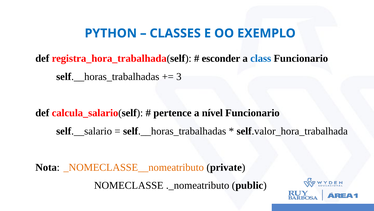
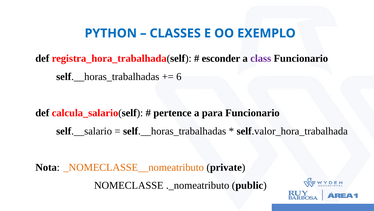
class colour: blue -> purple (261, 58)
3: 3 -> 6 (179, 76)
nível: nível -> para (212, 113)
